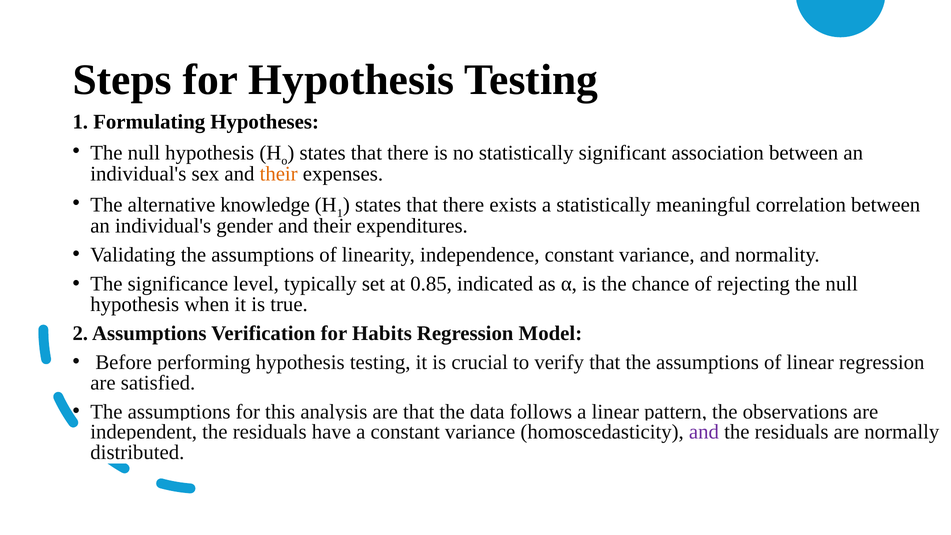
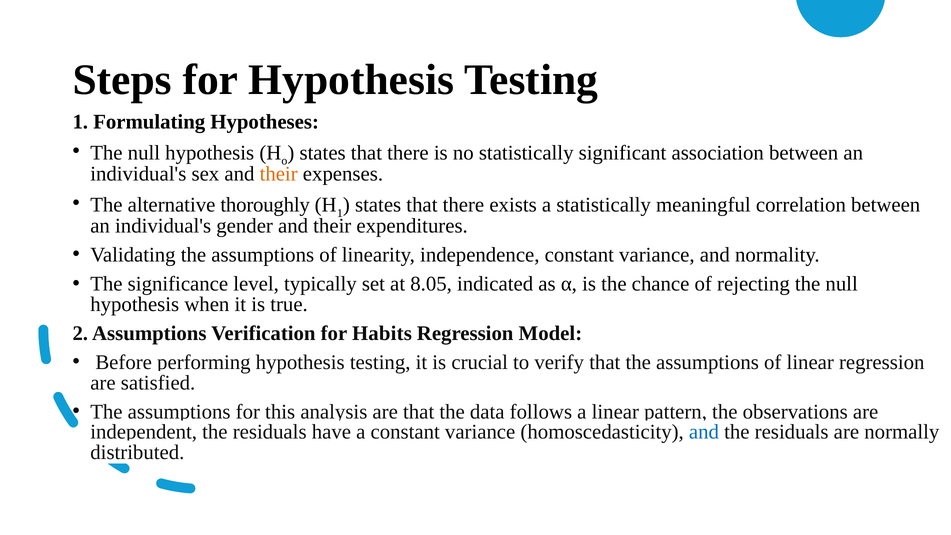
knowledge: knowledge -> thoroughly (265, 205)
0.85: 0.85 -> 8.05 (431, 284)
and colour: purple -> blue (704, 432)
